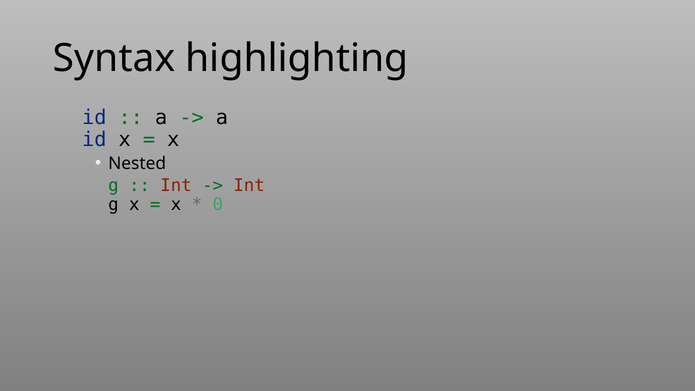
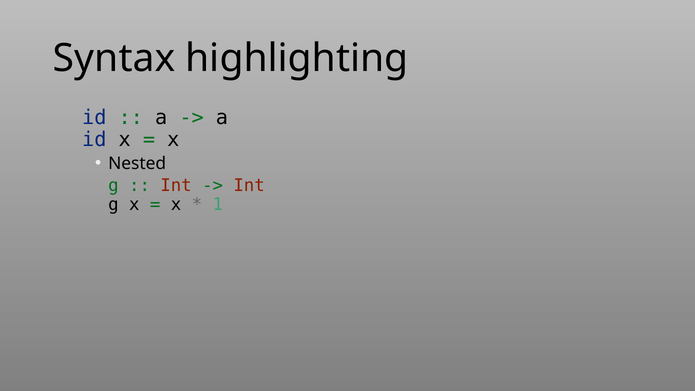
0: 0 -> 1 (218, 204)
